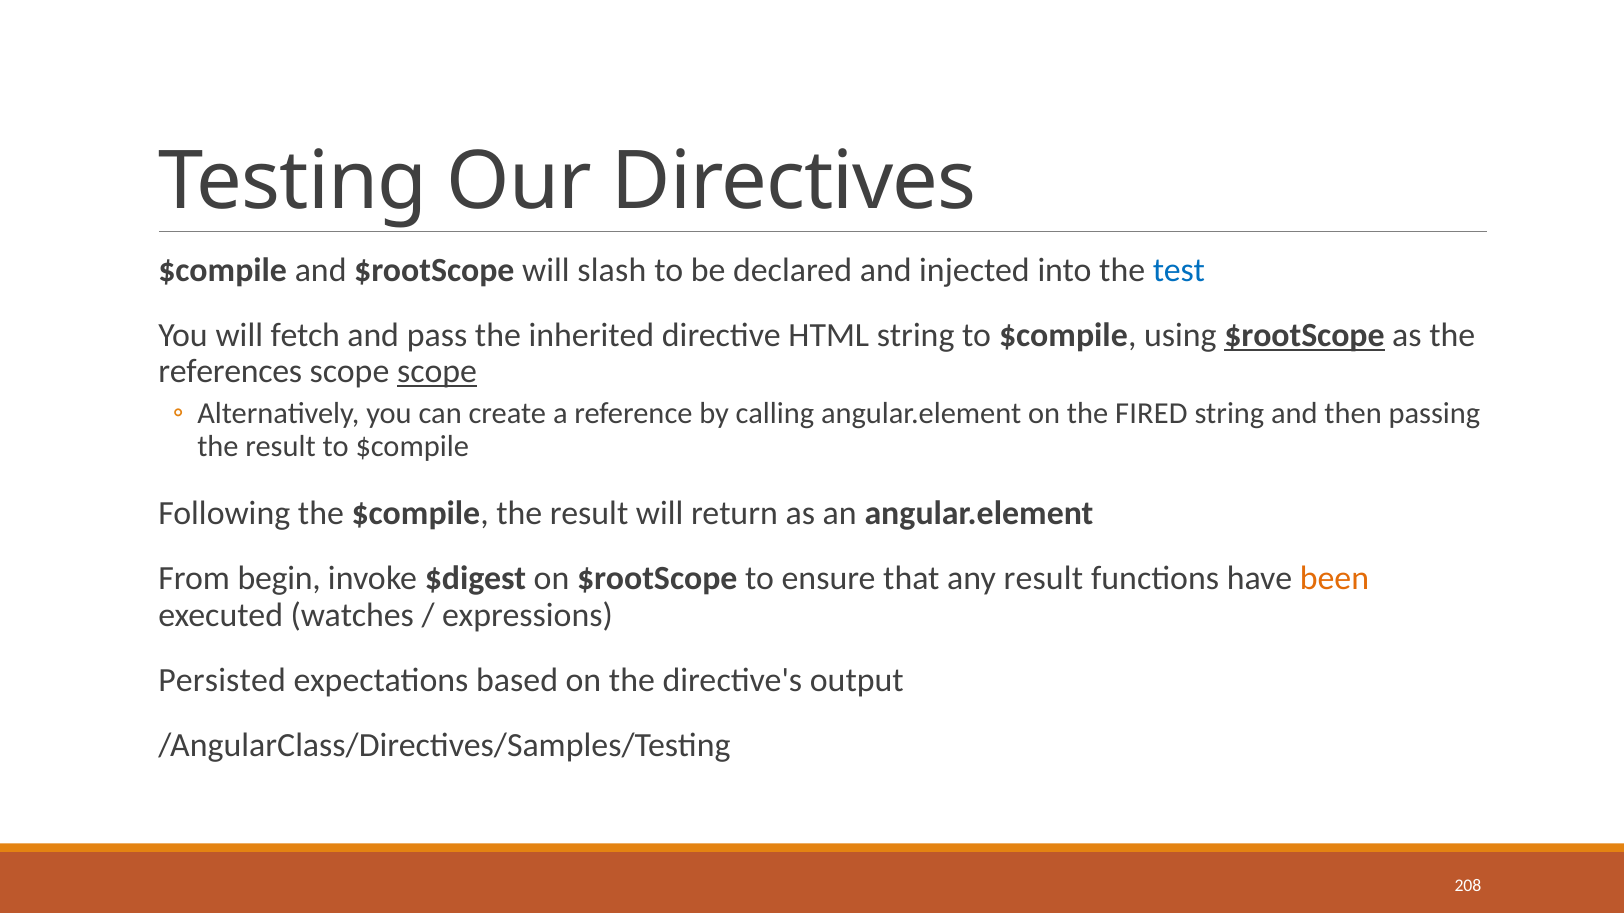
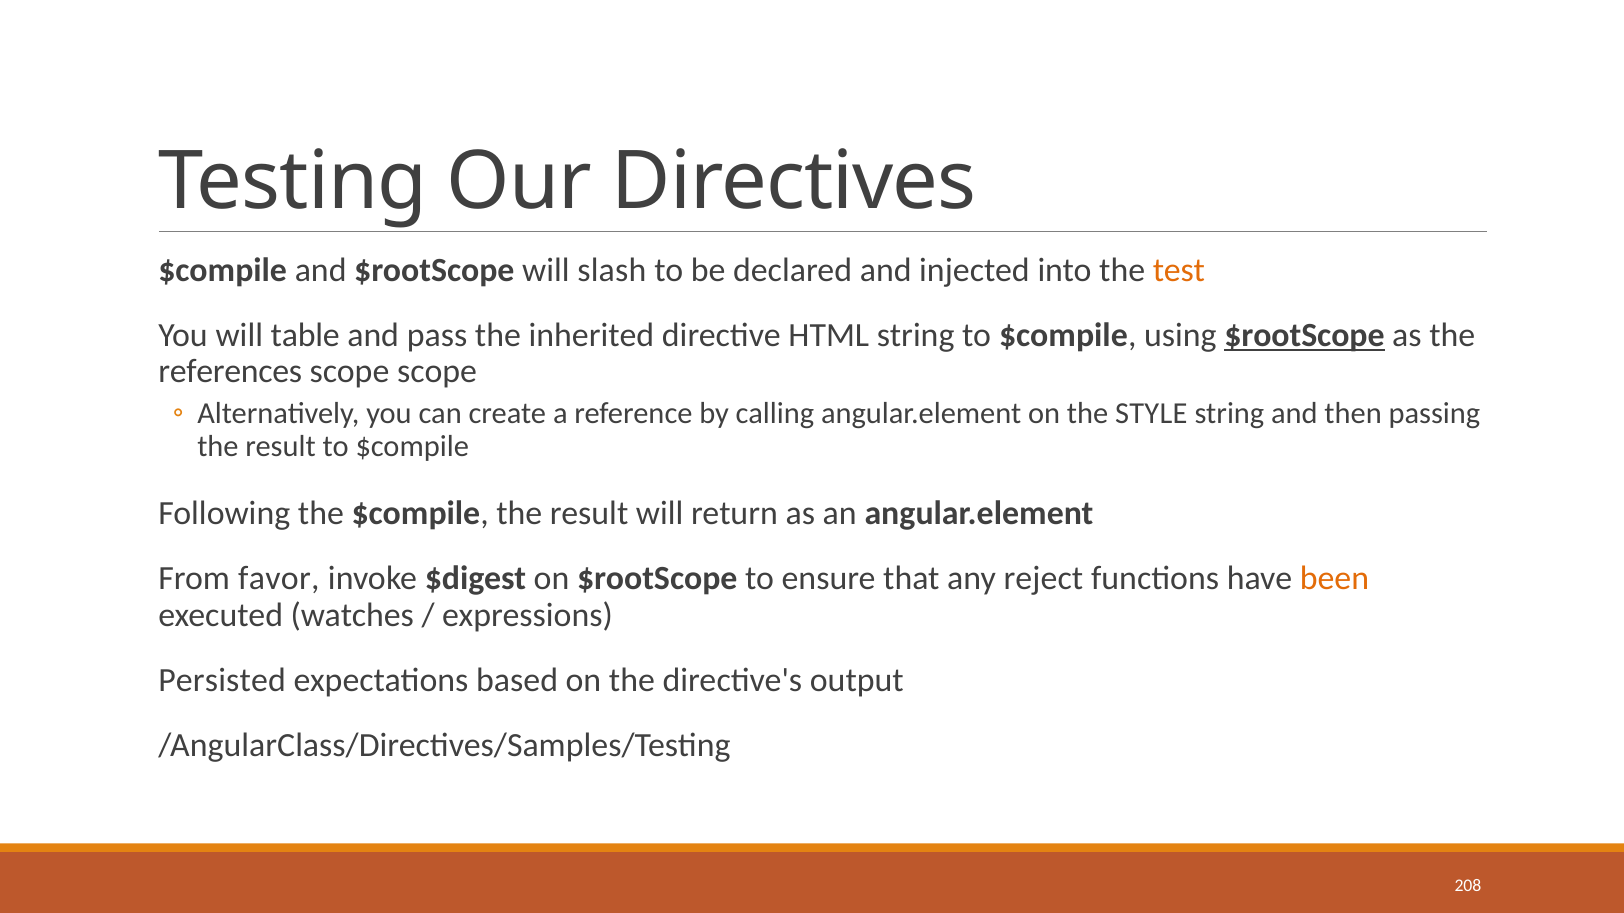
test colour: blue -> orange (1179, 270)
fetch: fetch -> table (305, 335)
scope underline: present -> none (437, 372)
FIRED: FIRED -> STYLE (1151, 414)
begin: begin -> favor (279, 579)
any result: result -> reject (1043, 579)
